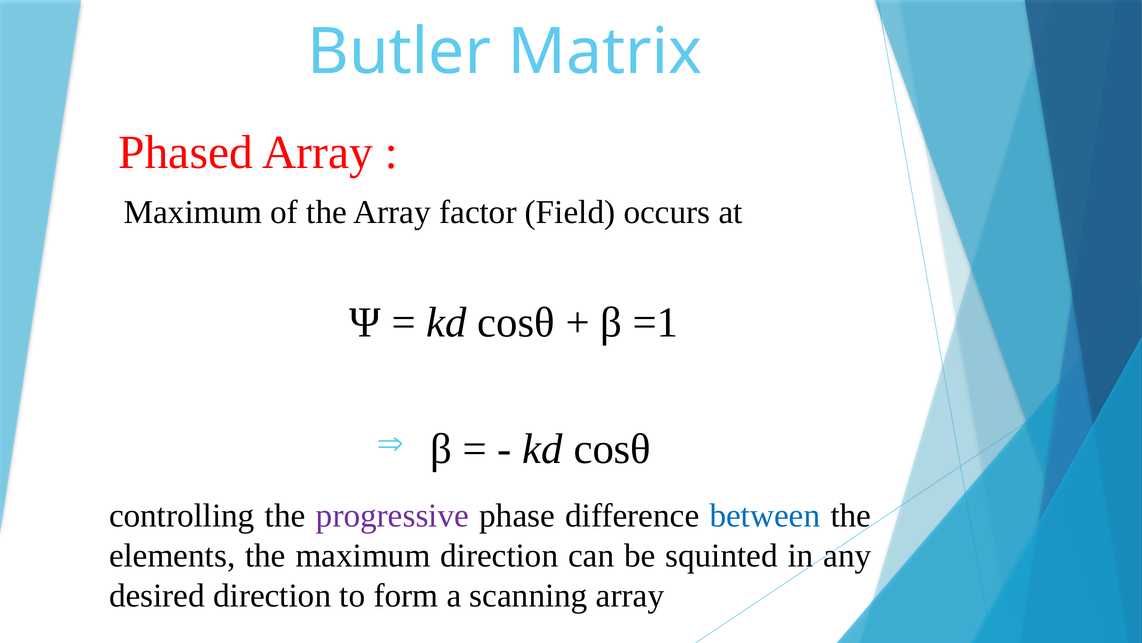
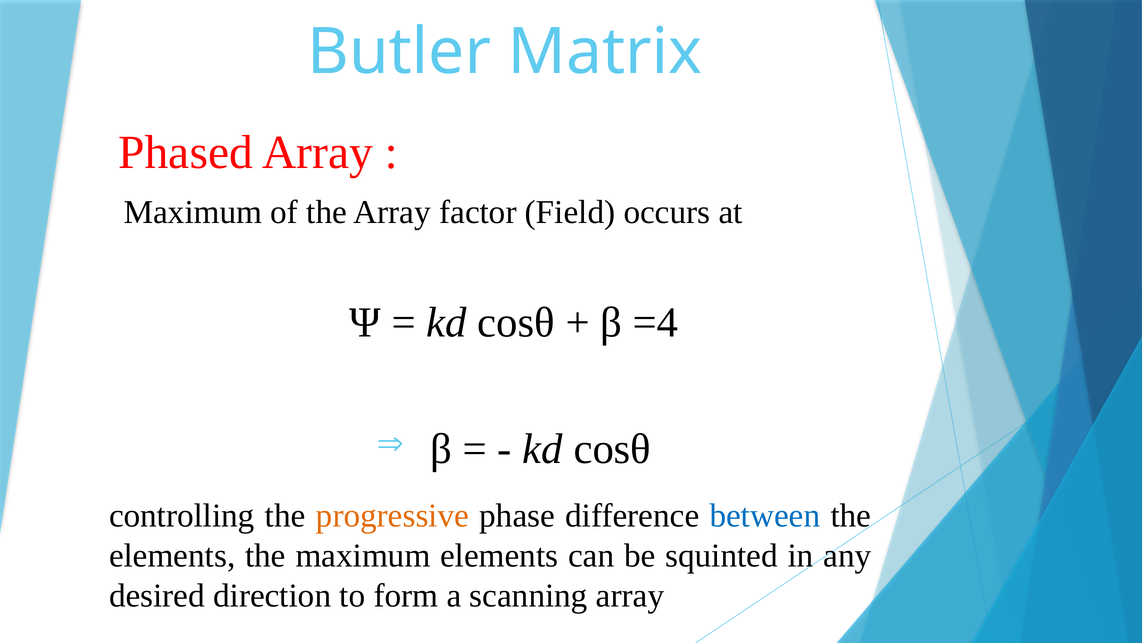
=1: =1 -> =4 (656, 322)
progressive colour: purple -> orange (392, 515)
maximum direction: direction -> elements (499, 555)
